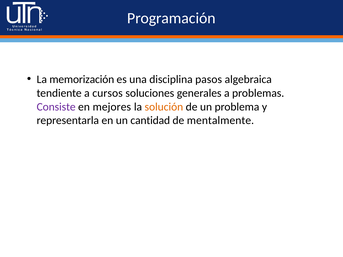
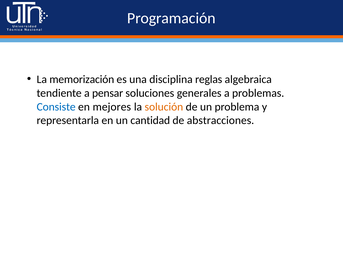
pasos: pasos -> reglas (209, 79)
cursos: cursos -> pensar (108, 93)
Consiste colour: purple -> blue (56, 107)
mentalmente: mentalmente -> abstracciones (220, 121)
